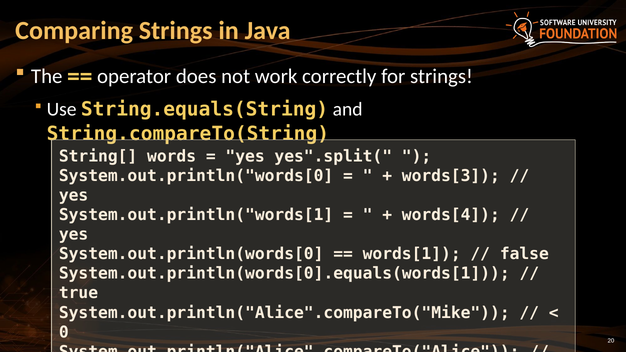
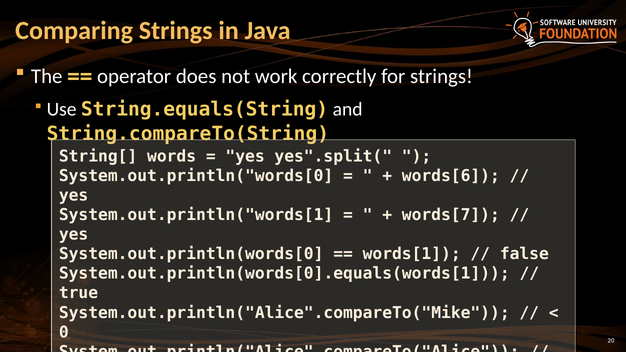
words[3: words[3 -> words[6 (451, 176)
words[4: words[4 -> words[7 (451, 215)
